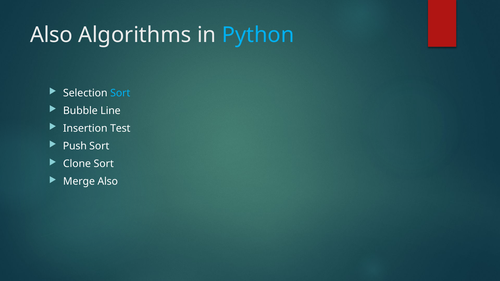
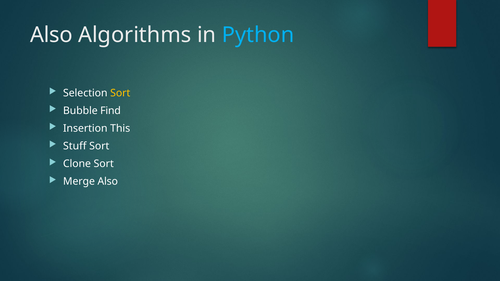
Sort colour: light blue -> yellow (120, 93)
Line: Line -> Find (111, 111)
Test: Test -> This (120, 128)
Push: Push -> Stuff (75, 146)
